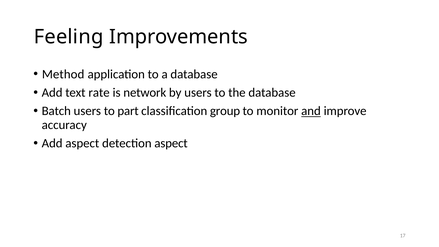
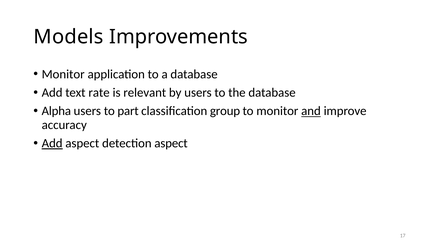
Feeling: Feeling -> Models (69, 37)
Method: Method -> Monitor (63, 74)
network: network -> relevant (145, 93)
Batch: Batch -> Alpha (56, 111)
Add underline: none -> present (52, 143)
